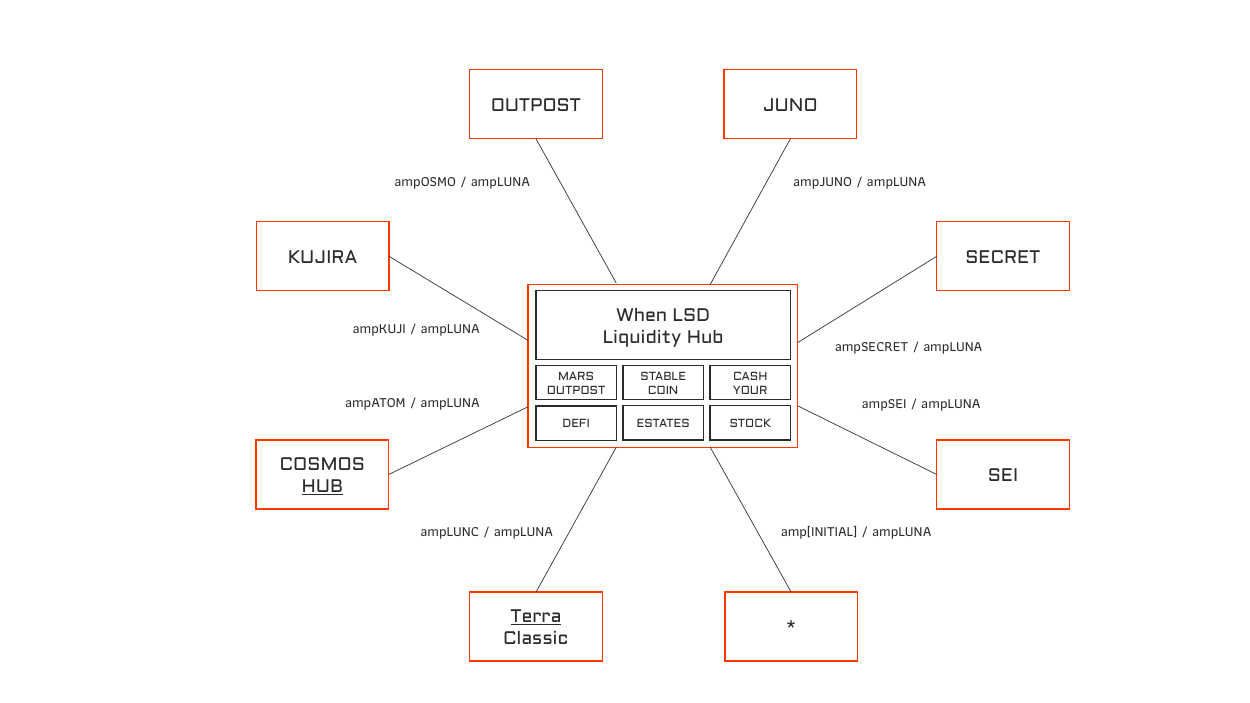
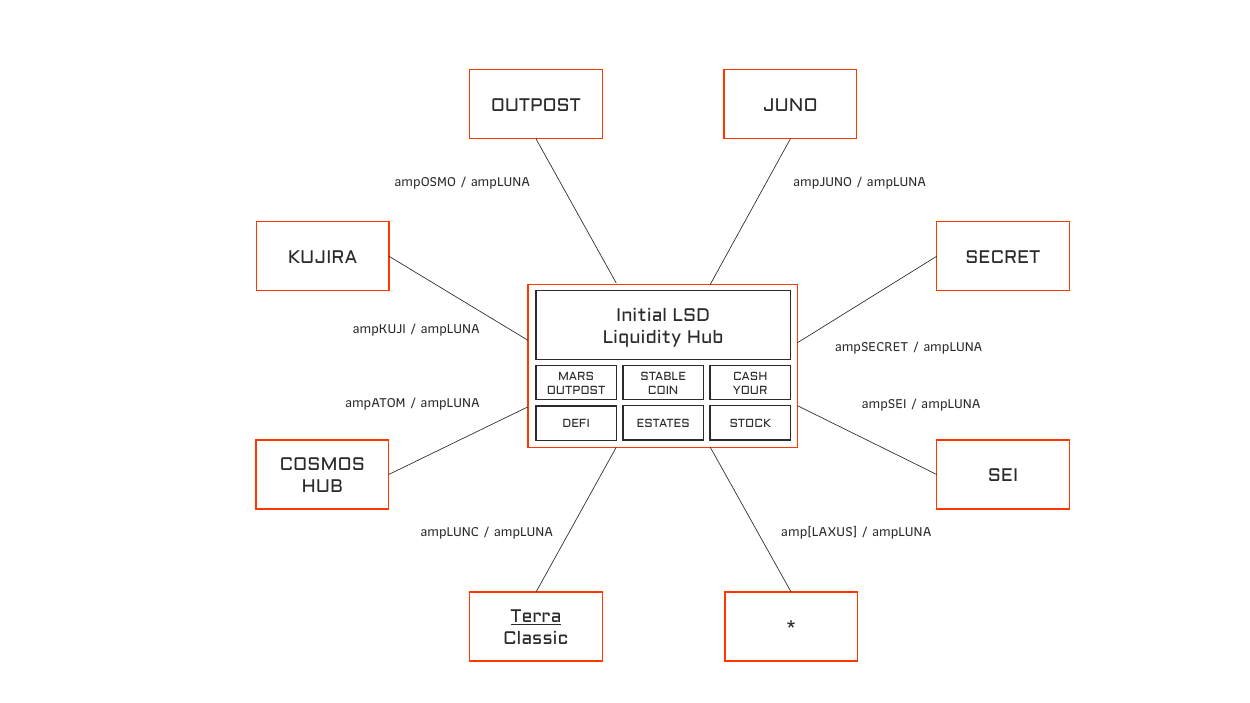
When: When -> Initial (642, 316)
HUB underline: present -> none (322, 487)
amp[INITIAL: amp[INITIAL -> amp[LAXUS (819, 532)
